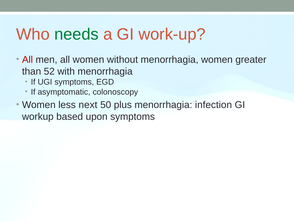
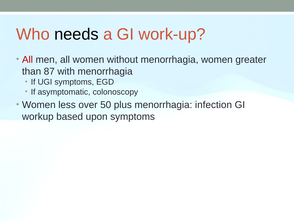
needs colour: green -> black (76, 34)
52: 52 -> 87 (49, 71)
next: next -> over (88, 105)
